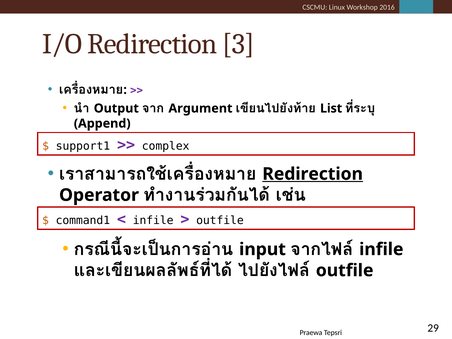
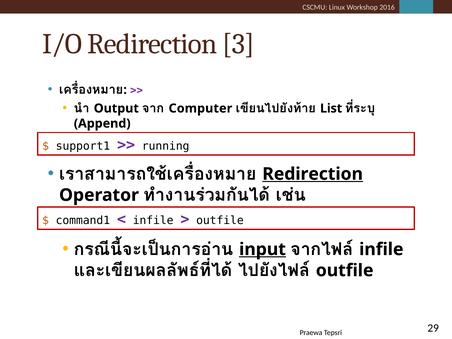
Argument: Argument -> Computer (200, 108)
complex: complex -> running (166, 146)
input underline: none -> present (262, 249)
